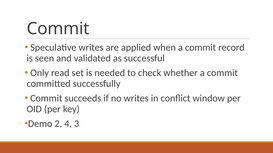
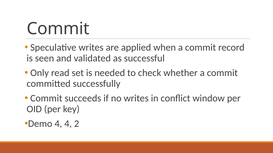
Demo 2: 2 -> 4 (58, 124)
3: 3 -> 2 (77, 124)
